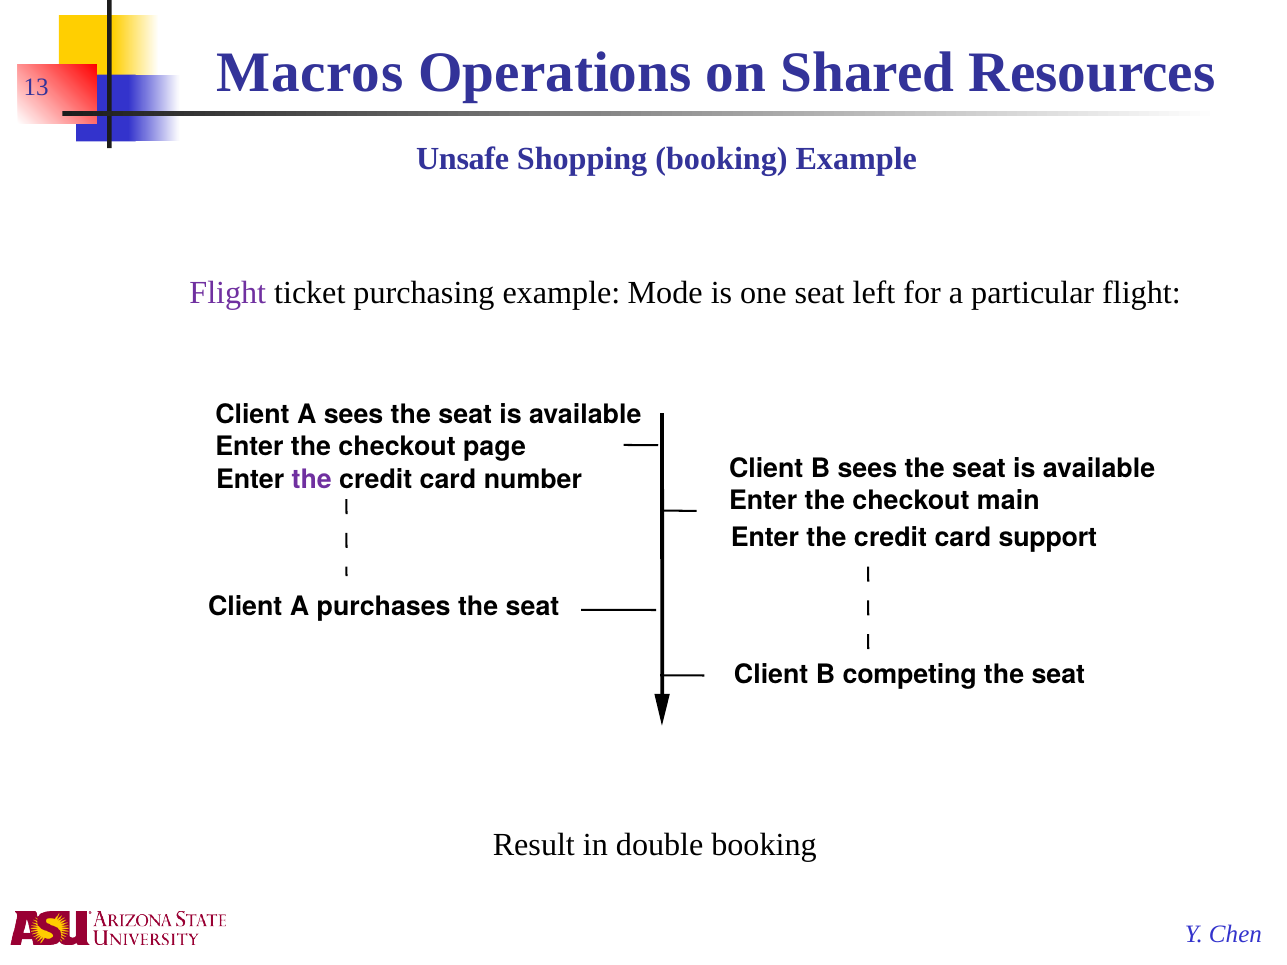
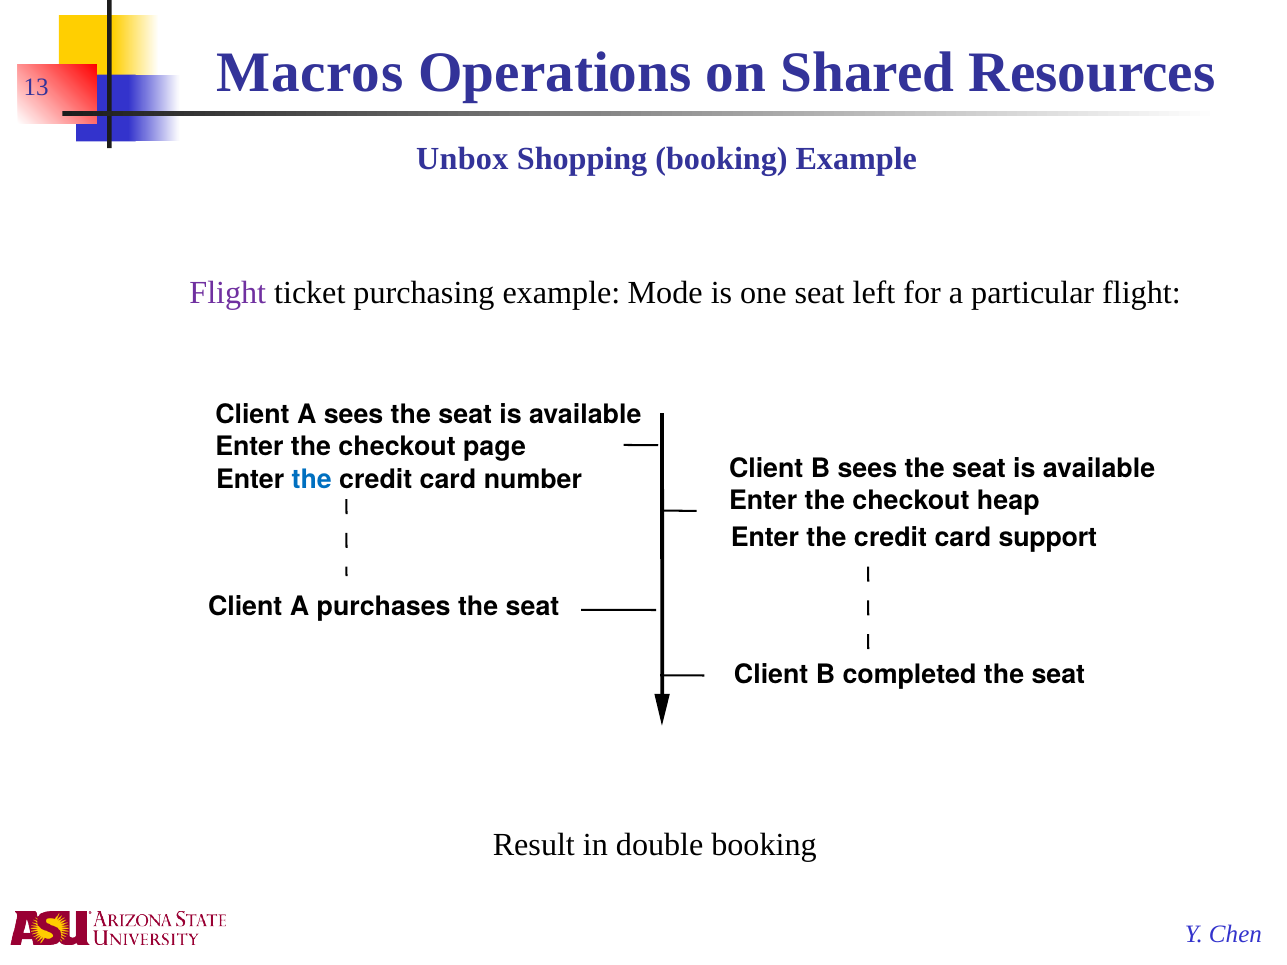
Unsafe: Unsafe -> Unbox (462, 159)
the colour: purple -> blue (312, 480)
main: main -> heap (1008, 501)
competing: competing -> completed (910, 675)
